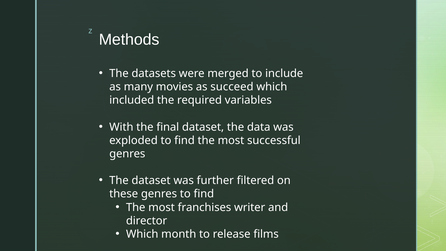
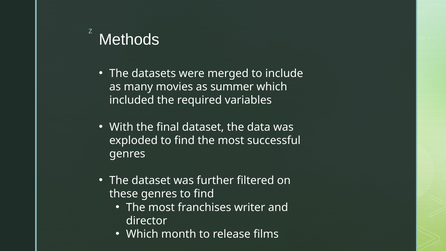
succeed: succeed -> summer (232, 87)
